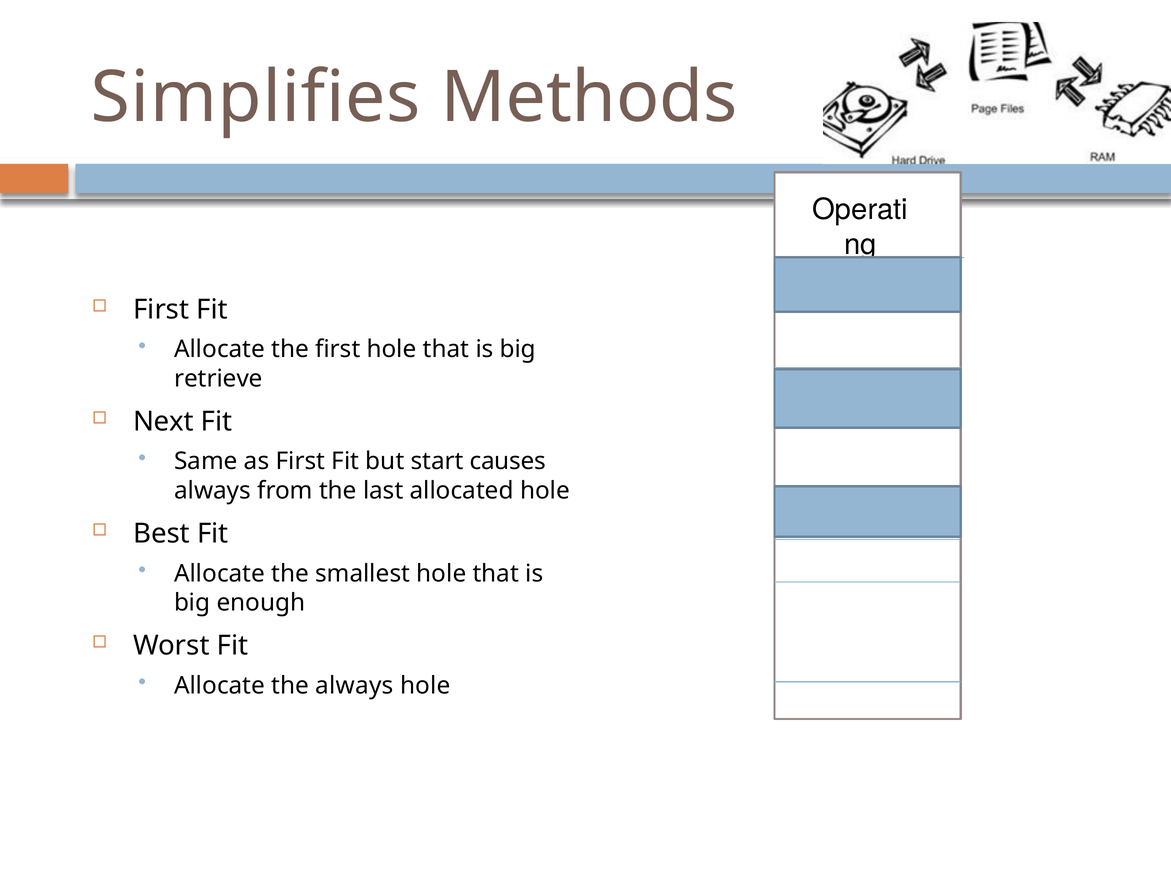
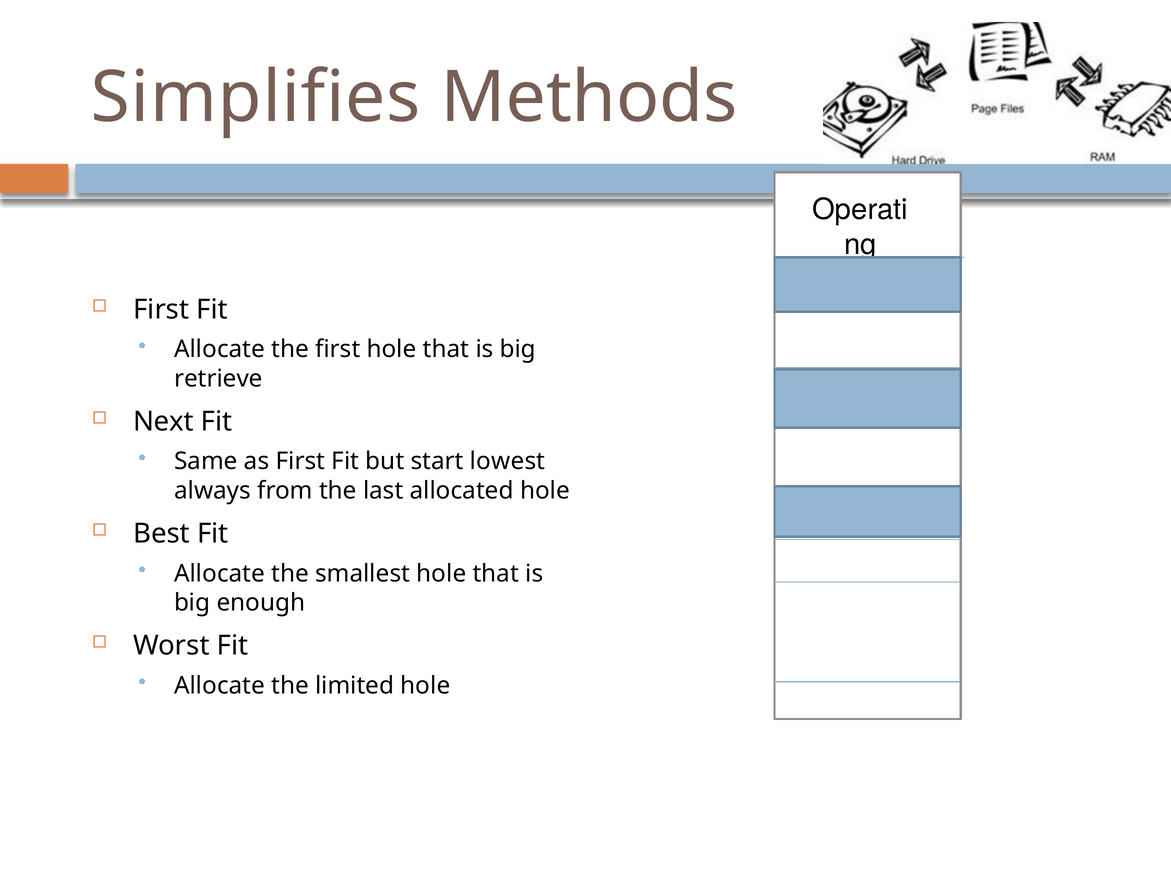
causes: causes -> lowest (508, 462)
the always: always -> limited (355, 686)
